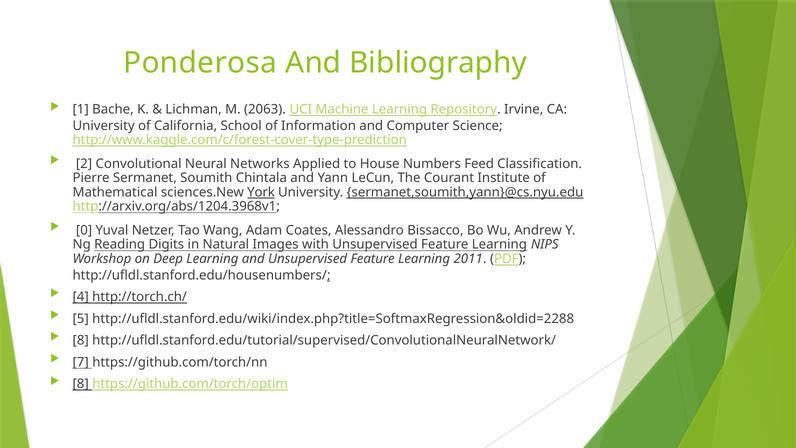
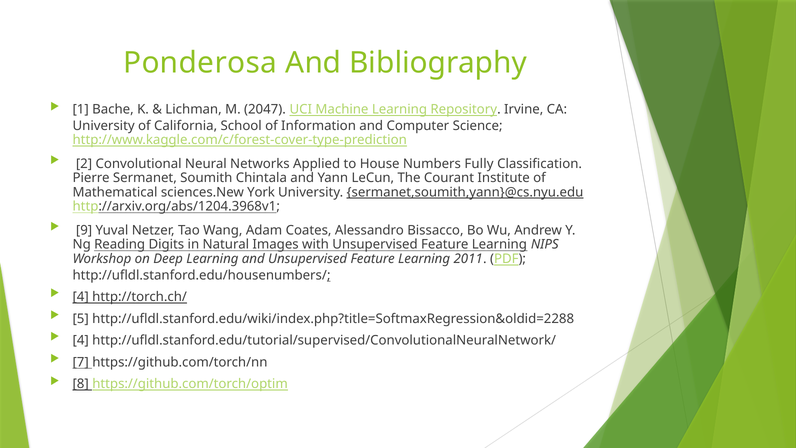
2063: 2063 -> 2047 (265, 109)
Feed: Feed -> Fully (479, 164)
York underline: present -> none (261, 192)
0: 0 -> 9 (84, 230)
8: 8 -> 4 (81, 340)
